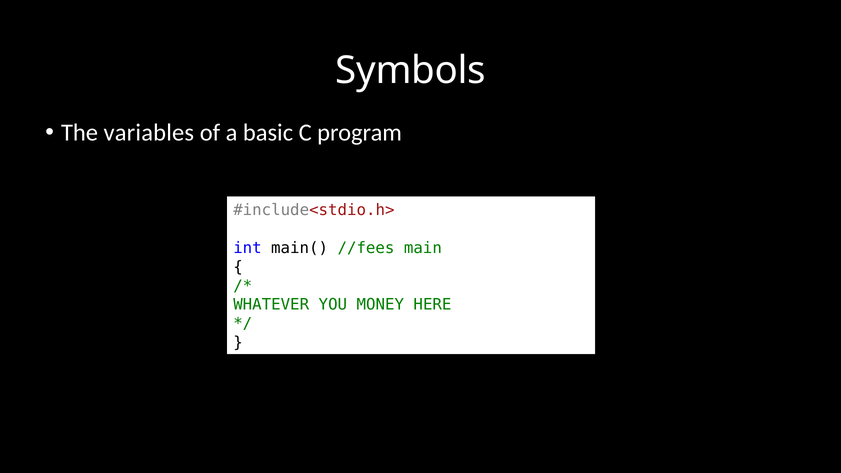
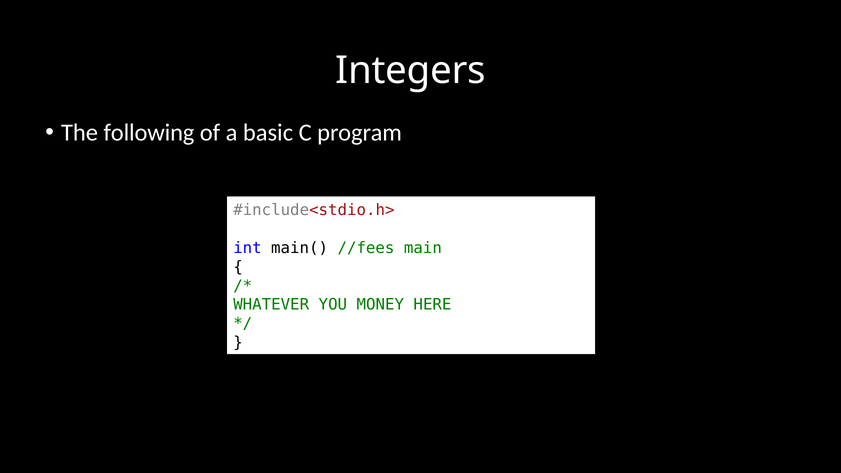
Symbols: Symbols -> Integers (410, 71)
variables: variables -> following (149, 133)
